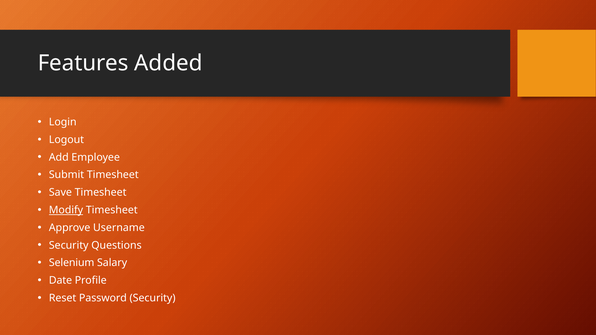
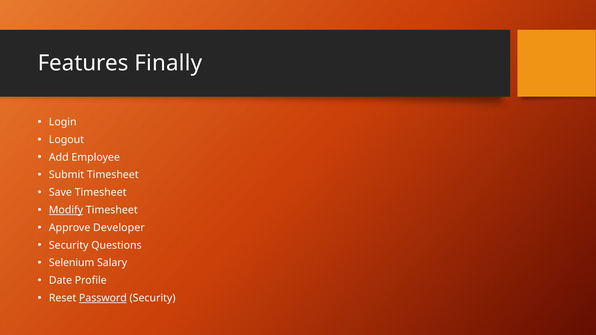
Added: Added -> Finally (168, 63)
Username: Username -> Developer (119, 228)
Password underline: none -> present (103, 298)
